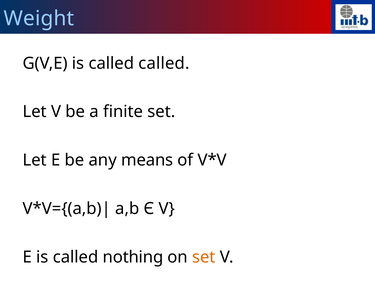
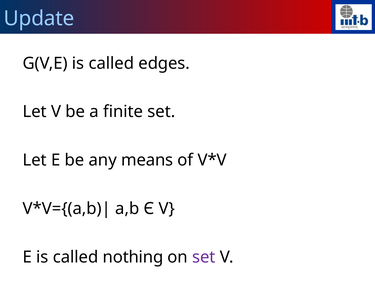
Weight: Weight -> Update (39, 18)
called called: called -> edges (164, 63)
set colour: orange -> purple (204, 256)
